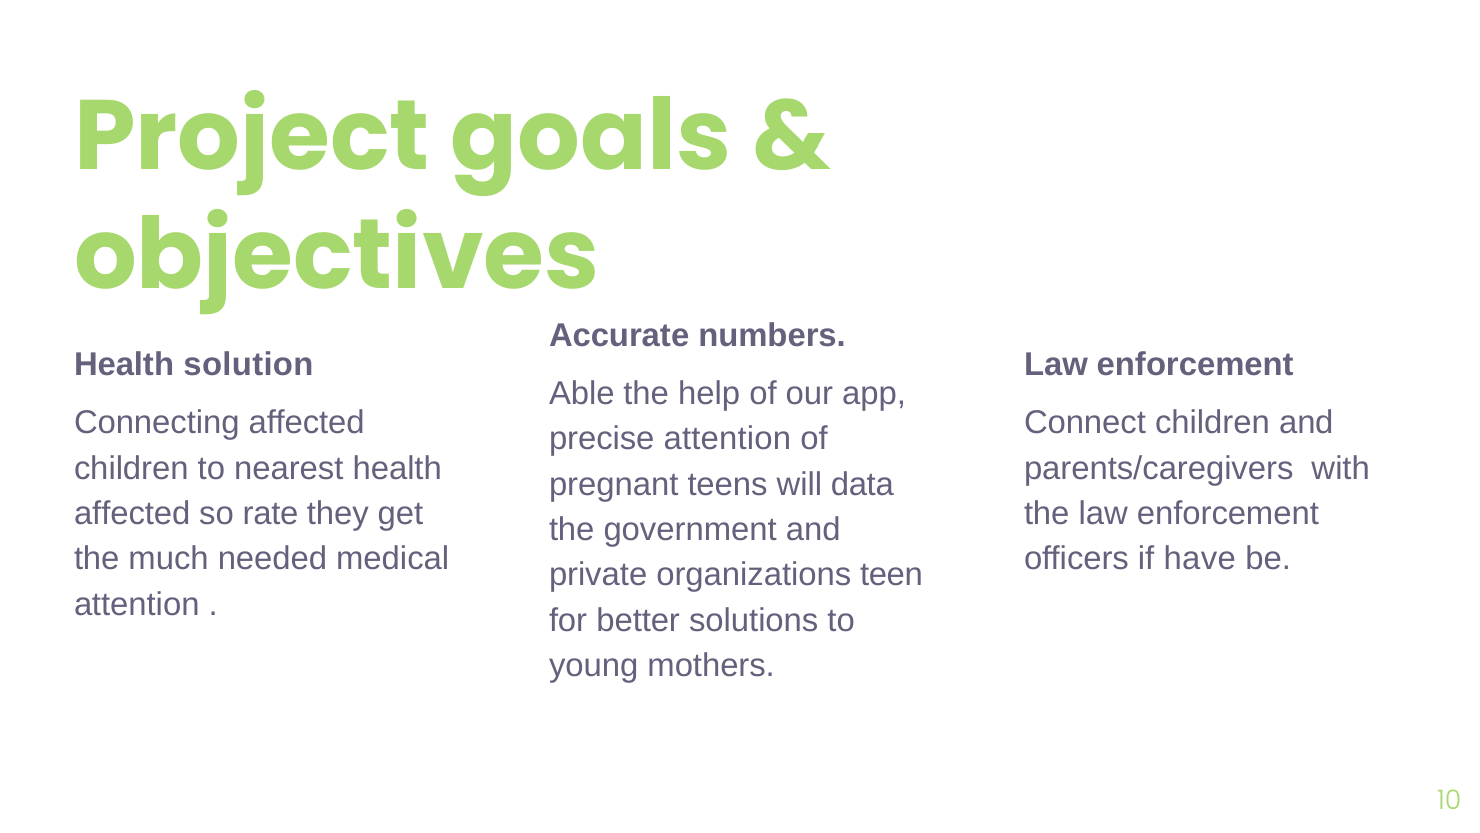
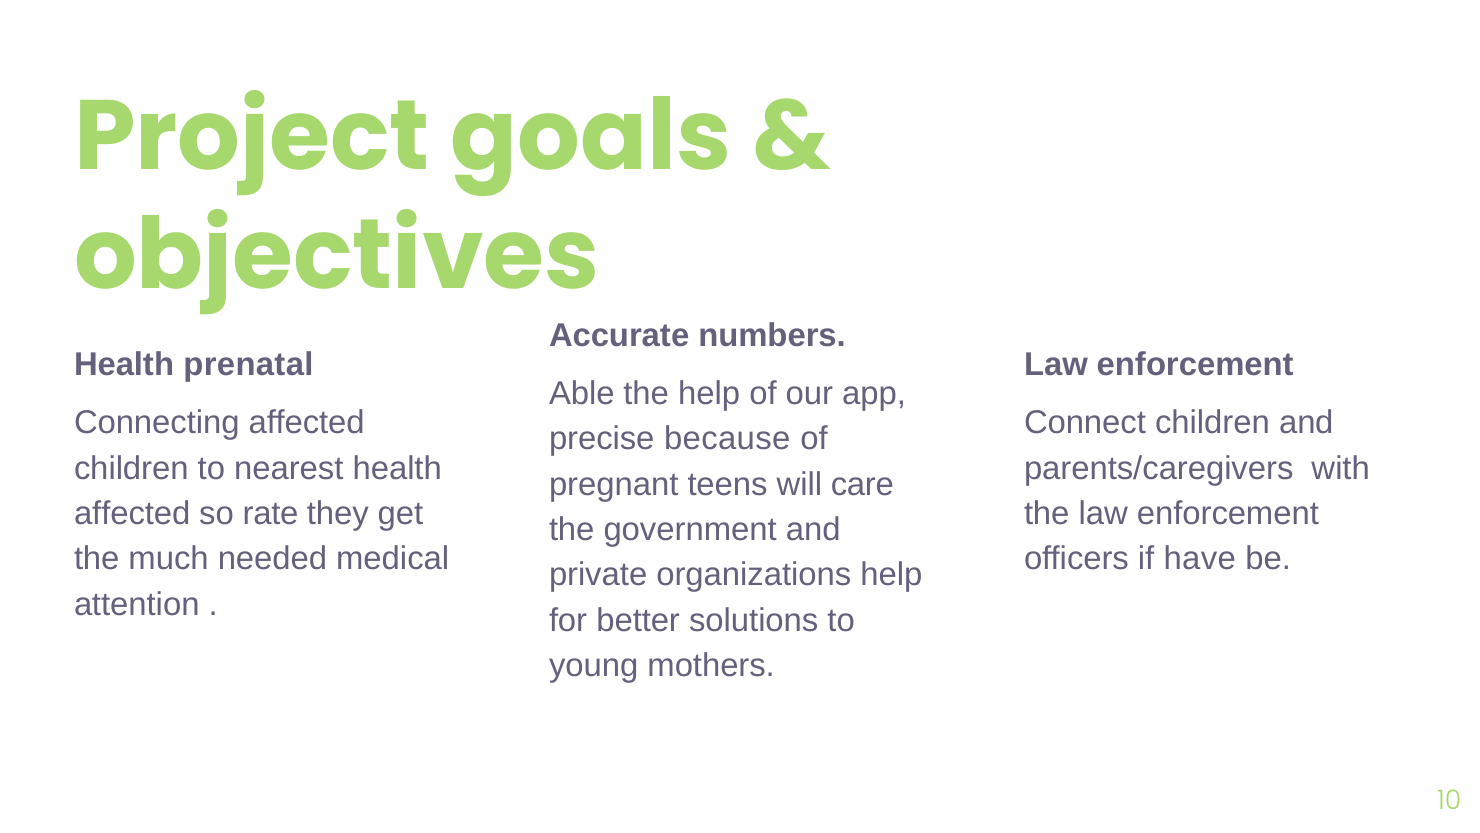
solution: solution -> prenatal (248, 365)
precise attention: attention -> because (727, 439)
data: data -> care (862, 484)
organizations teen: teen -> help (891, 575)
